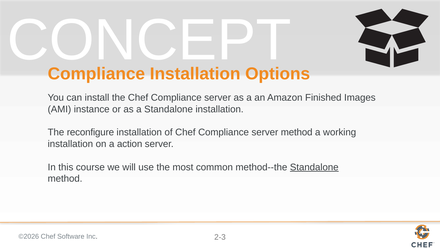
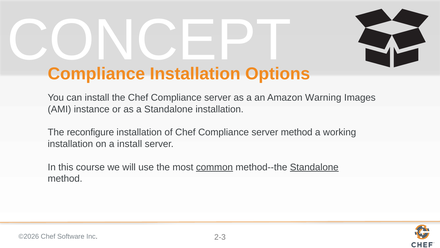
Finished: Finished -> Warning (323, 97)
a action: action -> install (130, 144)
common underline: none -> present (214, 167)
